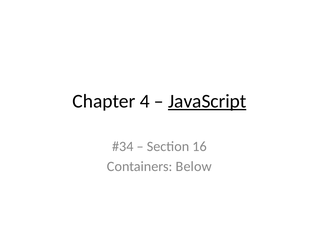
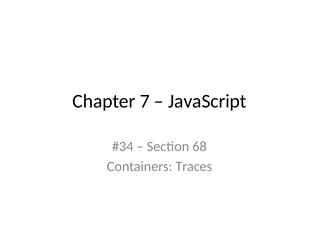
4: 4 -> 7 (145, 101)
JavaScript underline: present -> none (207, 101)
16: 16 -> 68 (200, 147)
Below: Below -> Traces (194, 167)
